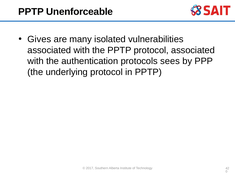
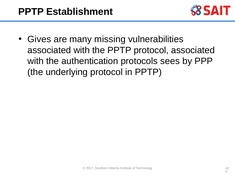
Unenforceable: Unenforceable -> Establishment (80, 12)
isolated: isolated -> missing (110, 39)
